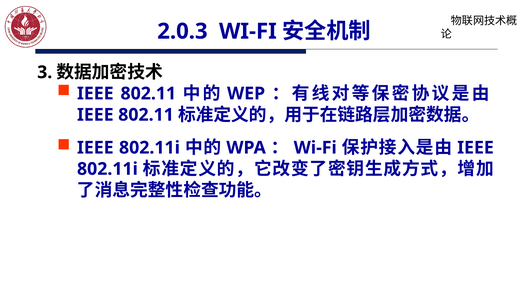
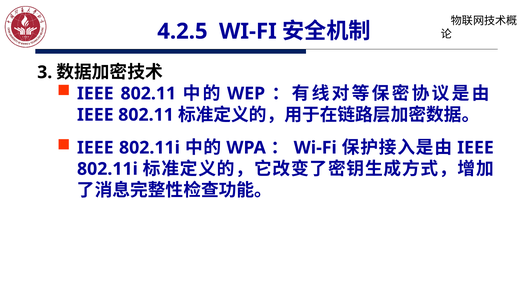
2.0.3: 2.0.3 -> 4.2.5 (182, 31)
